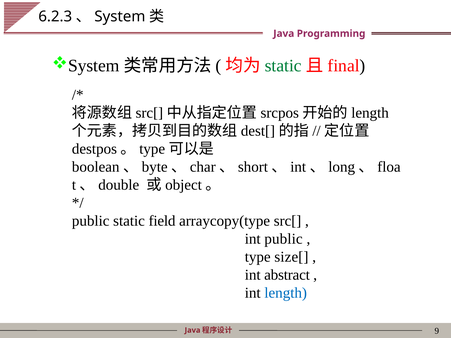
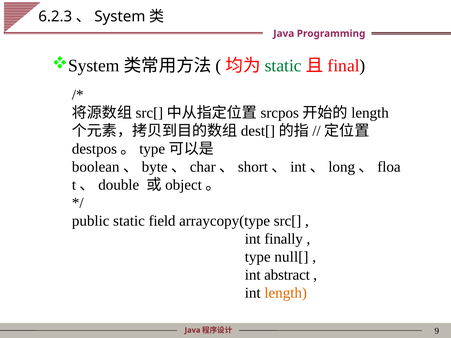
int public: public -> finally (284, 239)
size[: size[ -> null[ (291, 257)
length colour: blue -> orange (286, 293)
